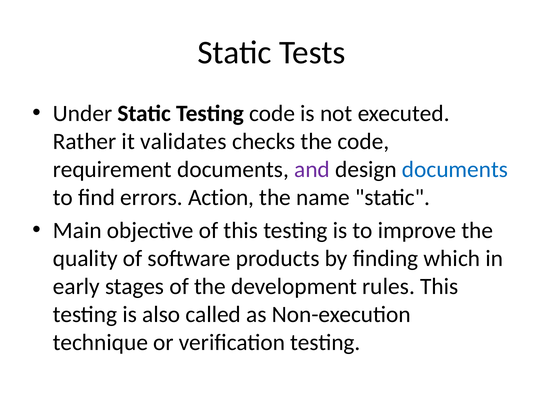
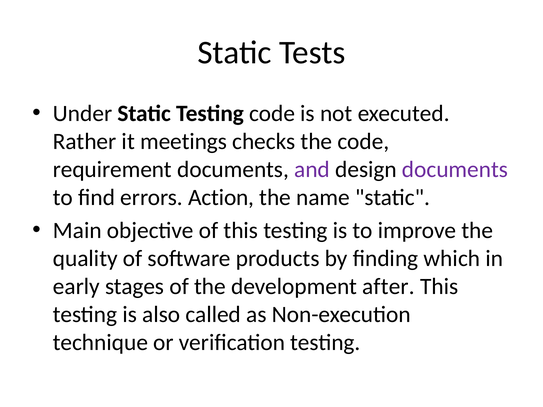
validates: validates -> meetings (184, 141)
documents colour: blue -> purple (455, 170)
rules: rules -> after (388, 287)
